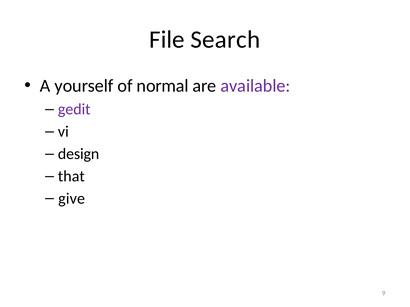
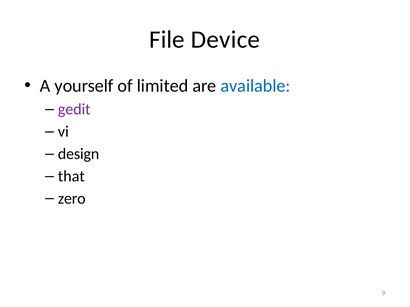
Search: Search -> Device (225, 40)
normal: normal -> limited (163, 86)
available colour: purple -> blue (255, 86)
give: give -> zero (72, 199)
